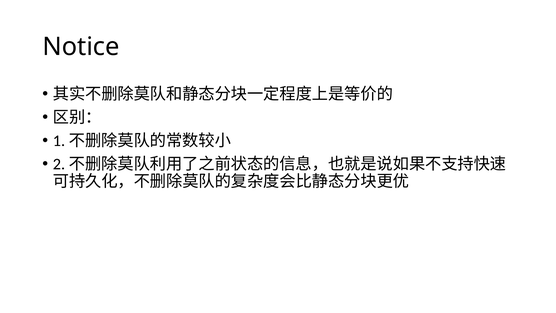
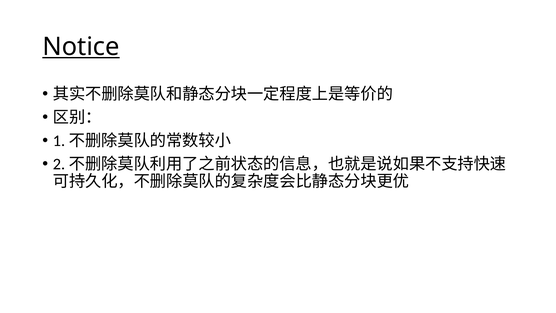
Notice underline: none -> present (81, 47)
